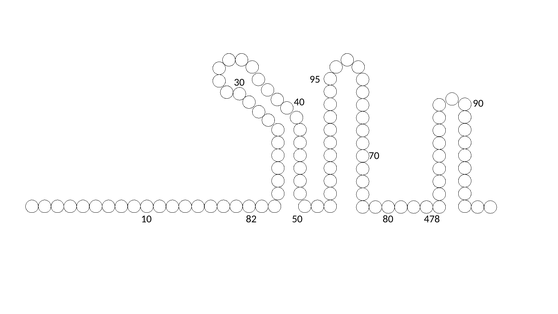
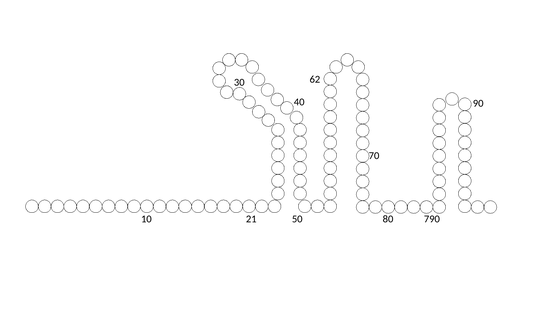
95: 95 -> 62 (315, 80)
82: 82 -> 21 (251, 219)
478: 478 -> 790 (432, 219)
